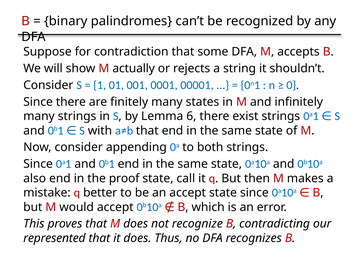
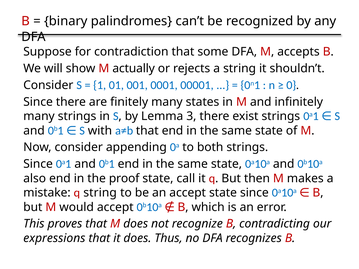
6: 6 -> 3 (191, 116)
q better: better -> string (100, 193)
represented: represented -> expressions (54, 238)
